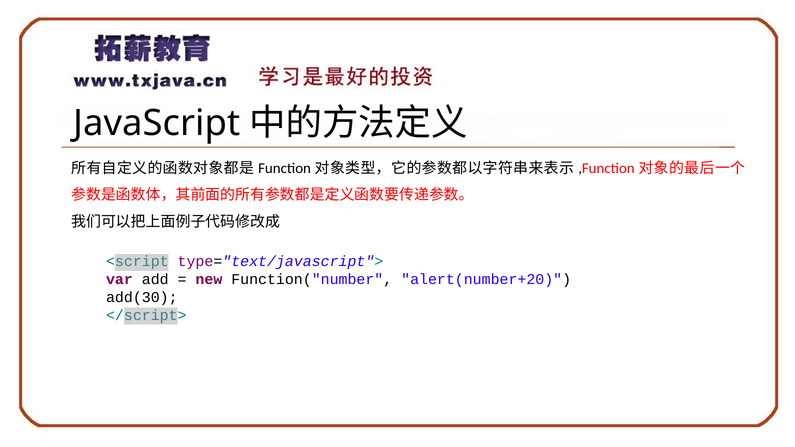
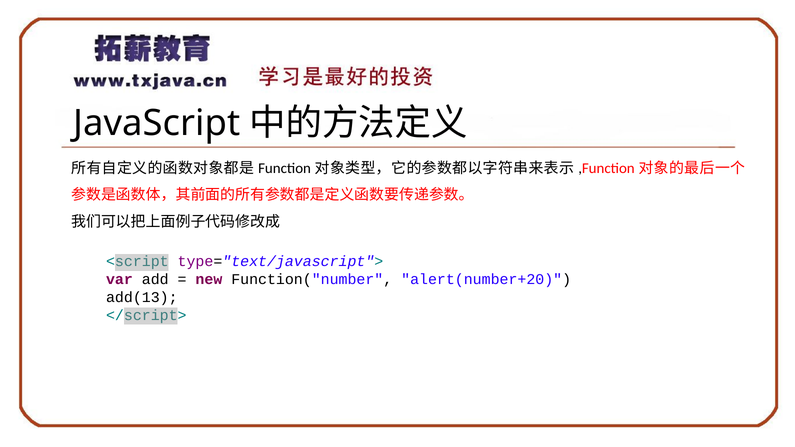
add(30: add(30 -> add(13 (142, 297)
